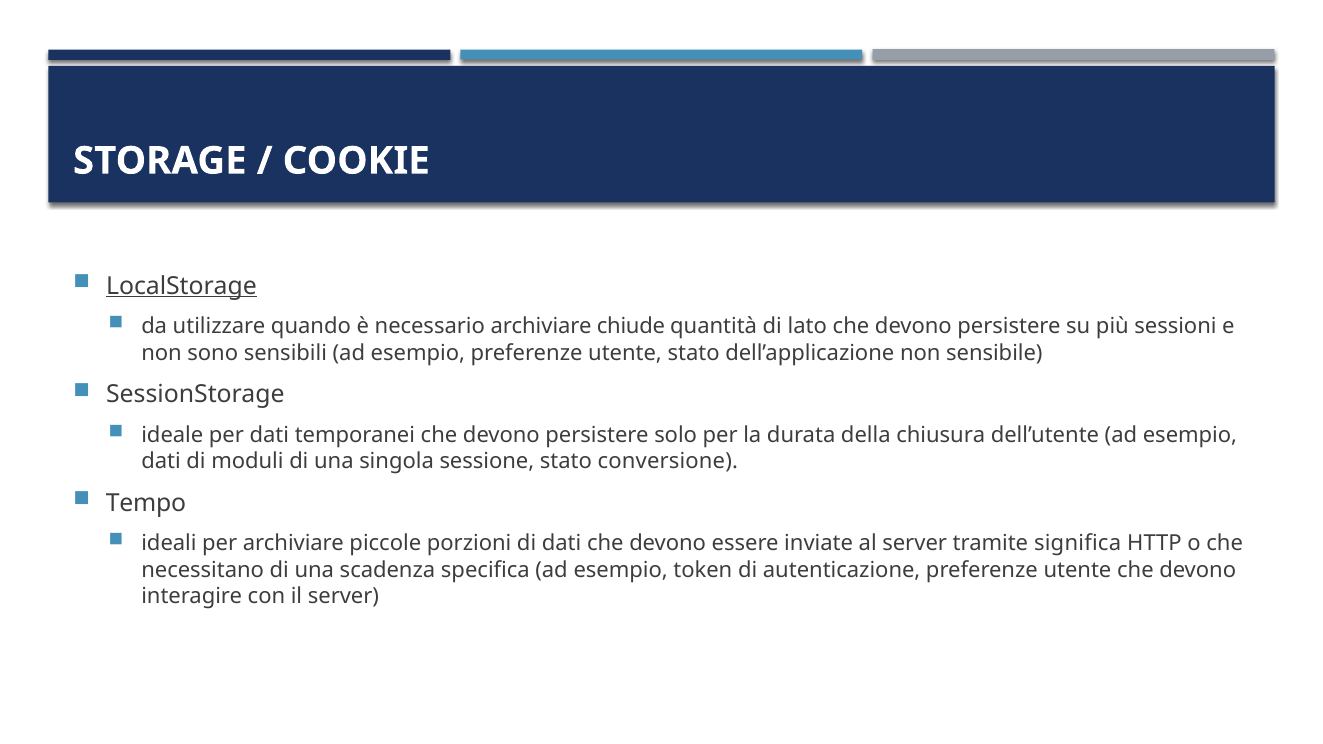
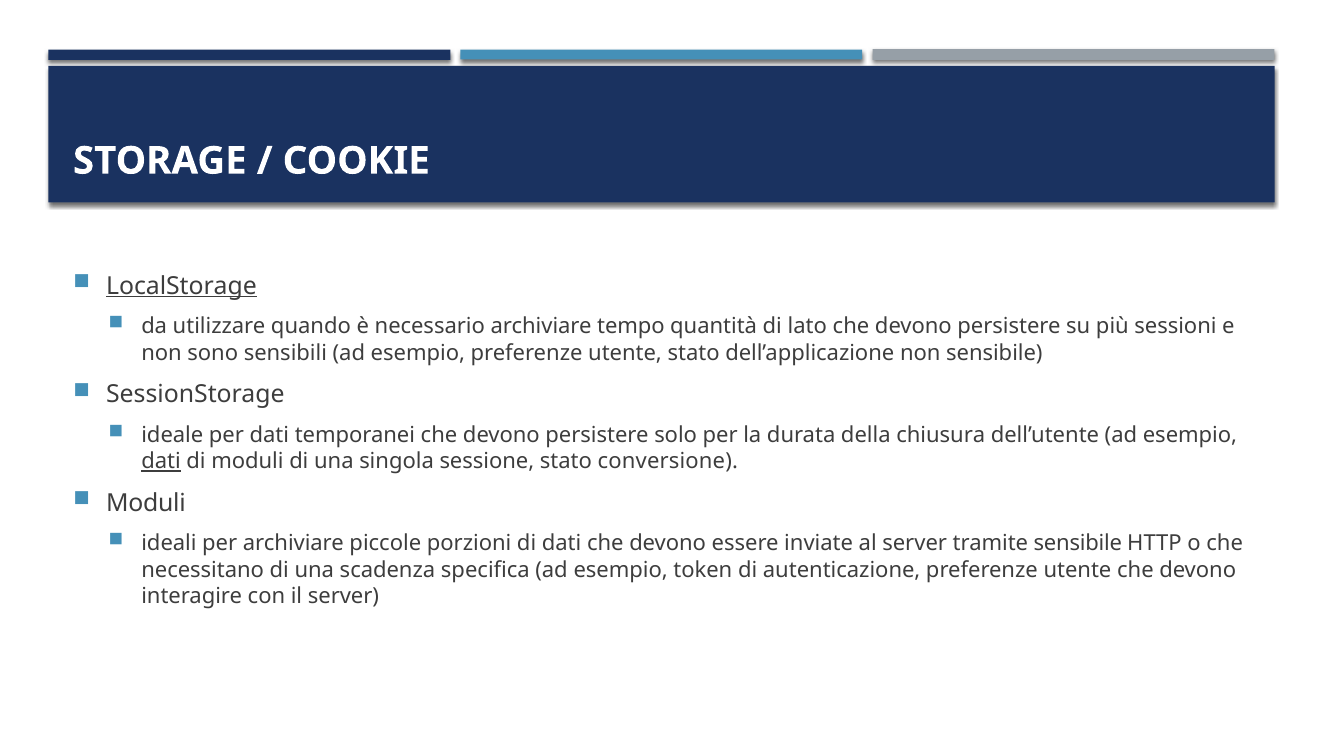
chiude: chiude -> tempo (631, 327)
dati underline: none -> present (161, 462)
Tempo: Tempo -> Moduli (146, 503)
tramite significa: significa -> sensibile (1078, 544)
